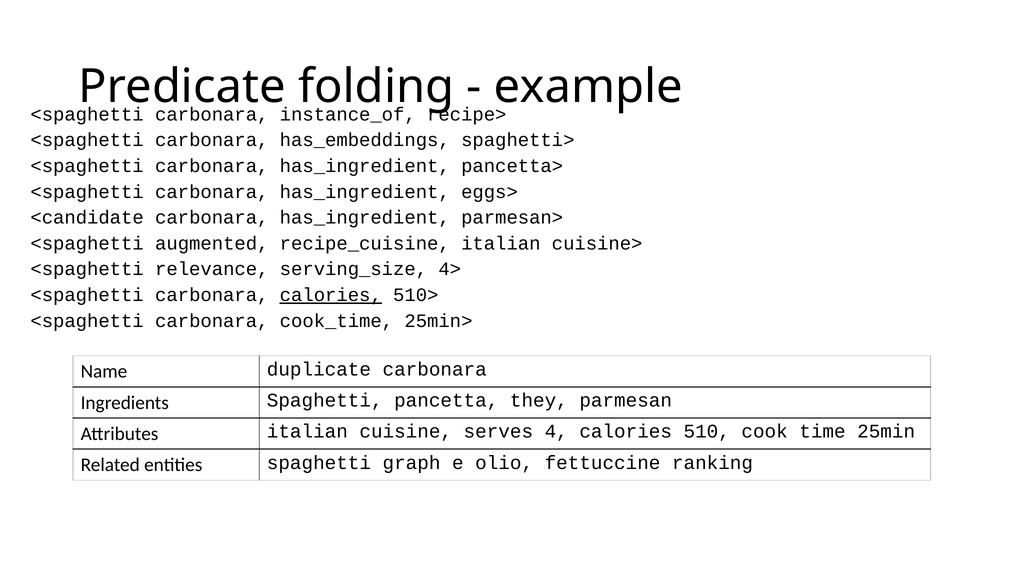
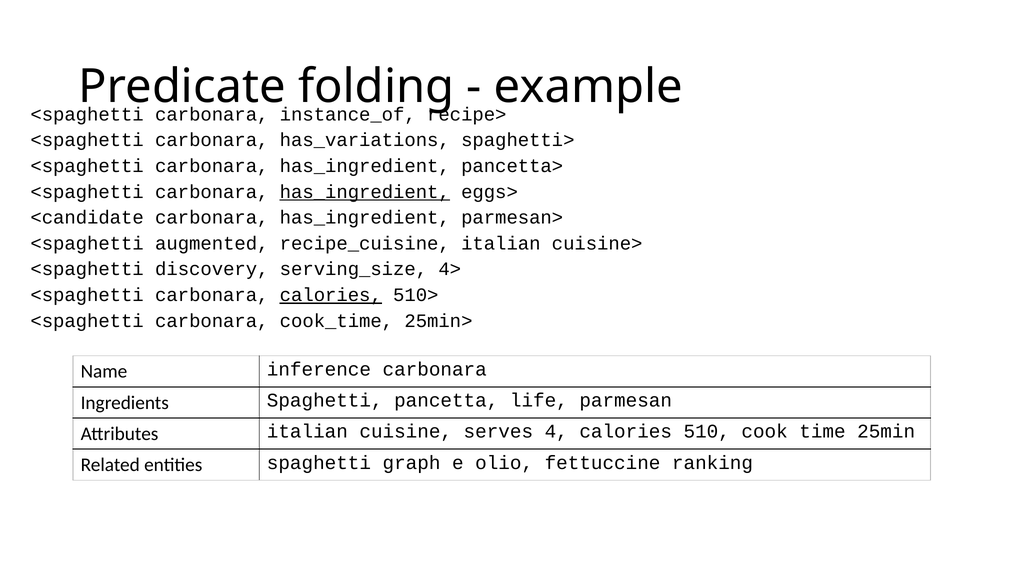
has_embeddings: has_embeddings -> has_variations (365, 140)
has_ingredient underline: none -> present (365, 192)
relevance: relevance -> discovery (212, 269)
duplicate: duplicate -> inference (319, 369)
they: they -> life (539, 400)
